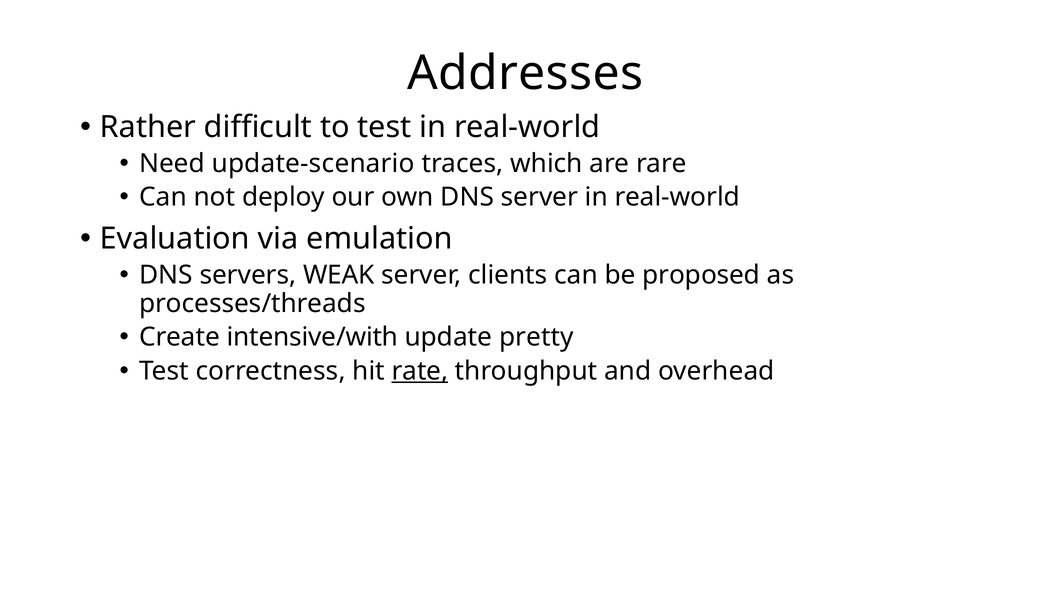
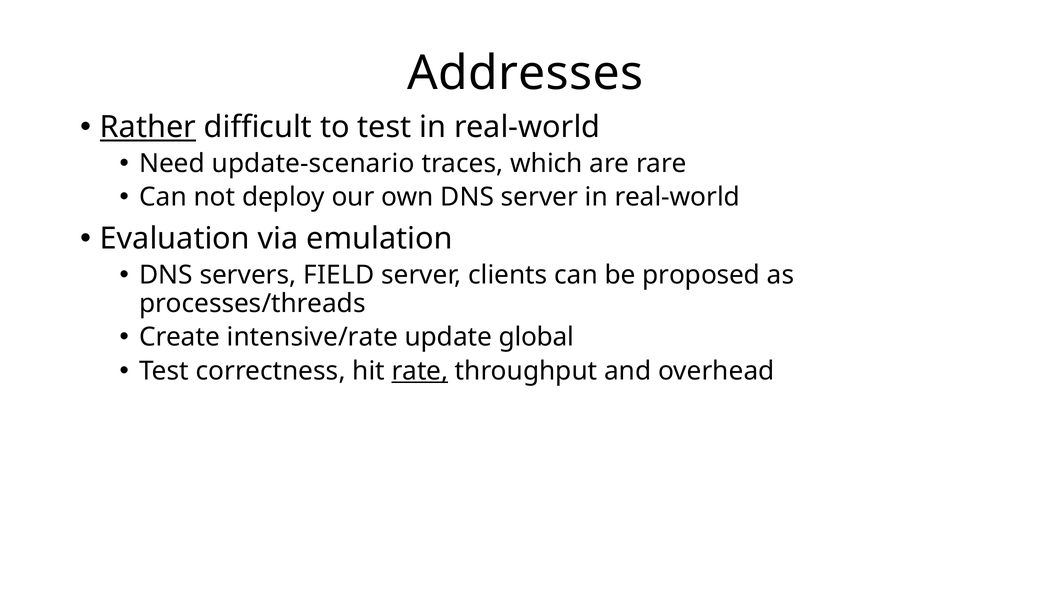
Rather underline: none -> present (148, 127)
WEAK: WEAK -> FIELD (339, 275)
intensive/with: intensive/with -> intensive/rate (312, 337)
pretty: pretty -> global (536, 337)
